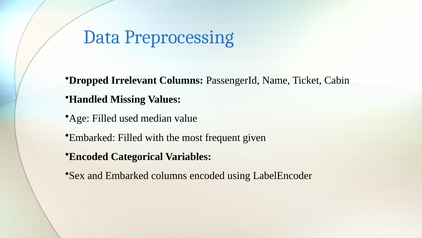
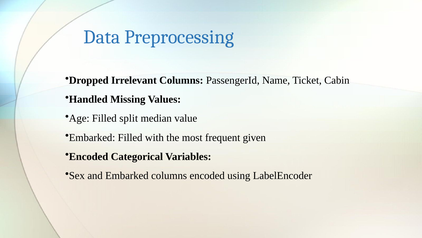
used: used -> split (129, 118)
